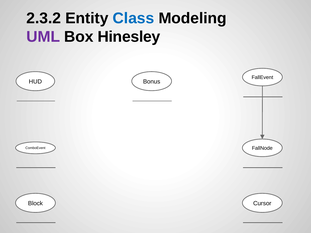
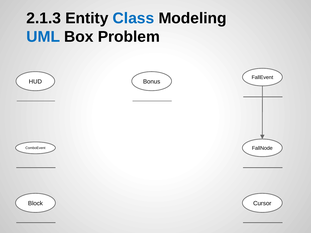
2.3.2: 2.3.2 -> 2.1.3 (44, 18)
UML colour: purple -> blue (43, 37)
Hinesley: Hinesley -> Problem (129, 37)
